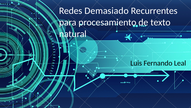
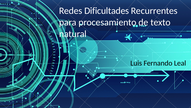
Demasiado: Demasiado -> Dificultades (107, 11)
